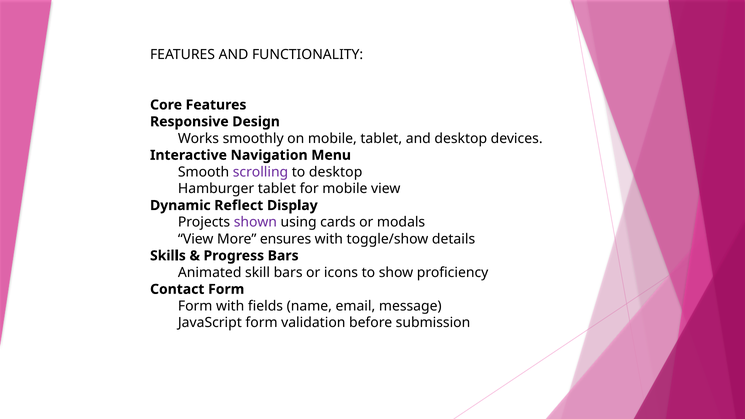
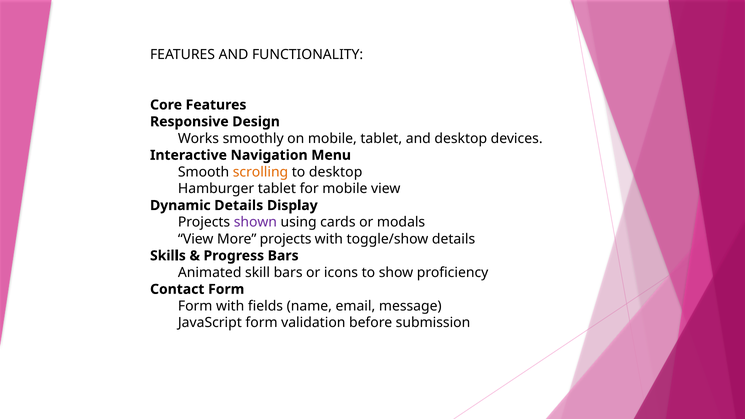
scrolling colour: purple -> orange (260, 172)
Dynamic Reflect: Reflect -> Details (239, 205)
More ensures: ensures -> projects (286, 239)
